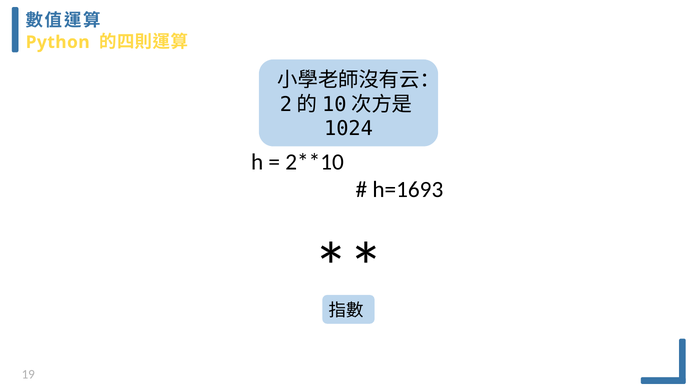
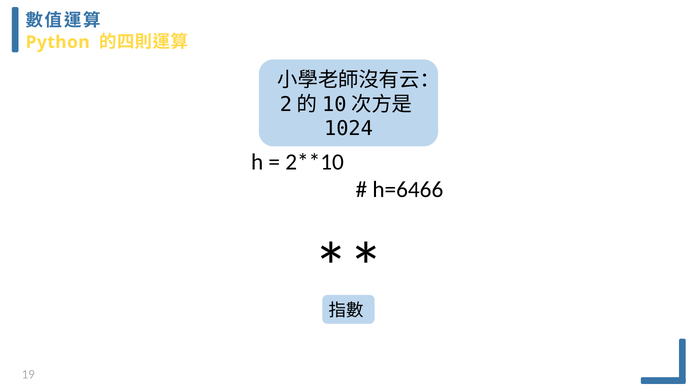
h=1693: h=1693 -> h=6466 (408, 190)
